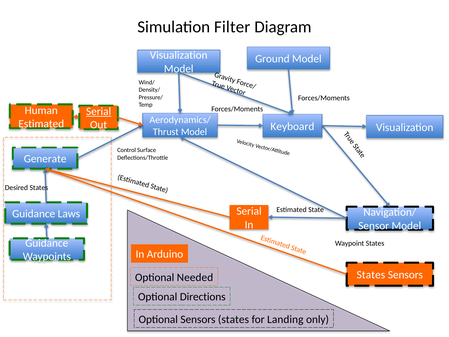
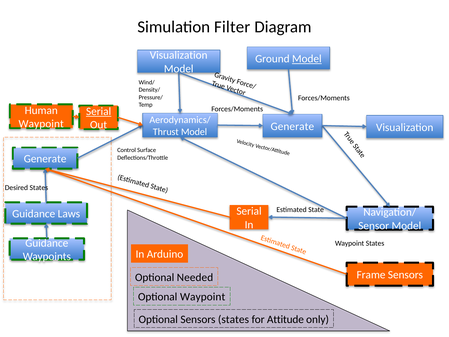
Model underline: none -> present (307, 59)
Estimated: Estimated -> Waypoint (41, 124)
Keyboard: Keyboard -> Generate (292, 126)
States: States -> Frame (371, 275)
Optional Directions: Directions -> Waypoint (203, 297)
Landing: Landing -> Attitude (285, 319)
